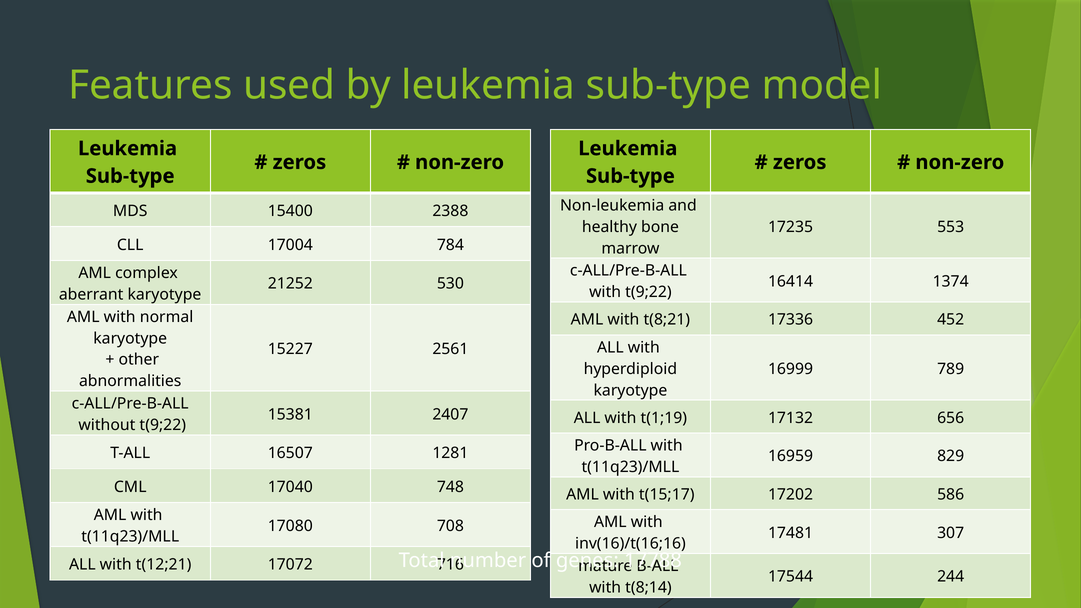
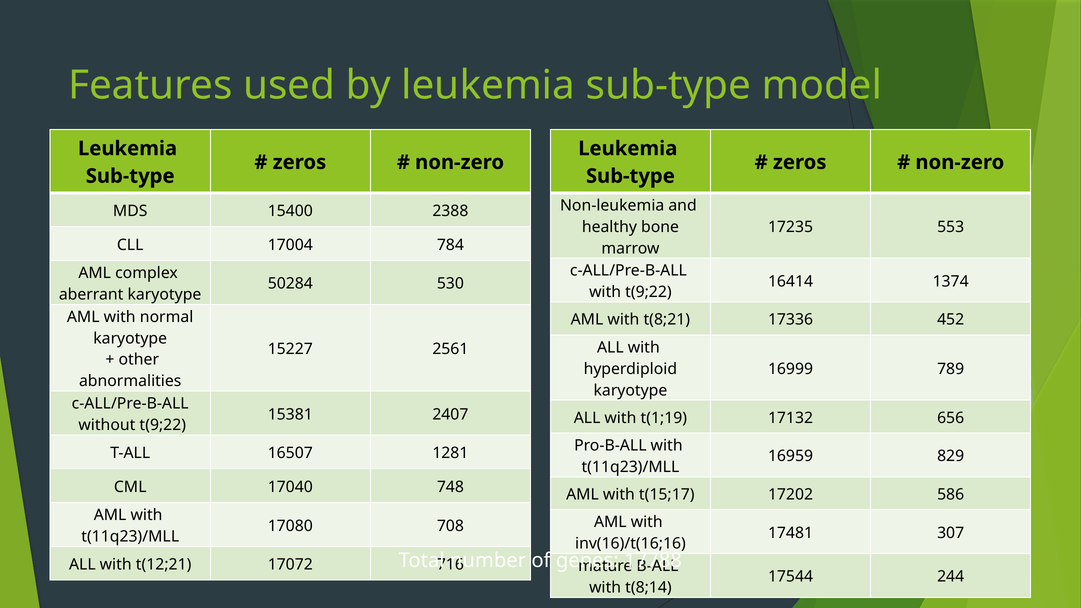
21252: 21252 -> 50284 (290, 284)
